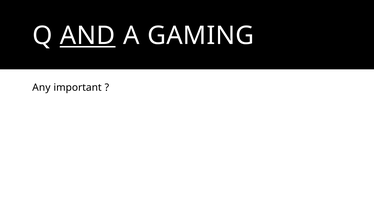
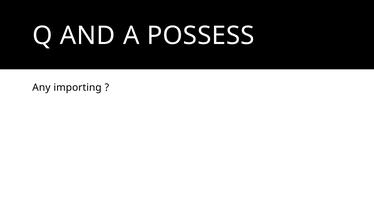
AND underline: present -> none (88, 36)
GAMING: GAMING -> POSSESS (201, 36)
important: important -> importing (78, 88)
